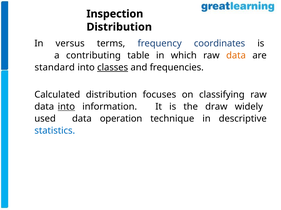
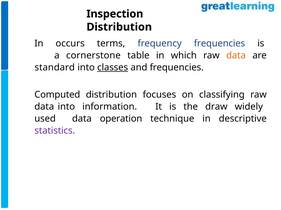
versus: versus -> occurs (70, 44)
frequency coordinates: coordinates -> frequencies (220, 44)
contributing: contributing -> cornerstone (93, 56)
Calculated: Calculated -> Computed (57, 95)
into underline: present -> none (66, 107)
statistics colour: blue -> purple (55, 131)
